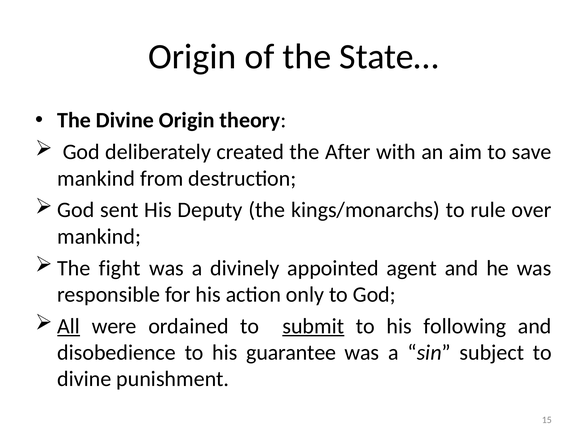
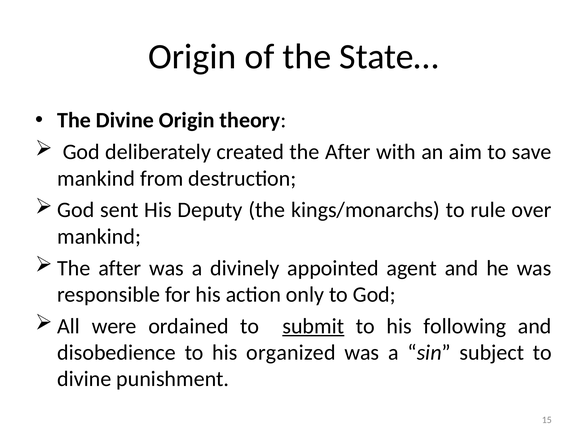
fight: fight -> after (120, 268)
All underline: present -> none (69, 326)
guarantee: guarantee -> organized (291, 353)
